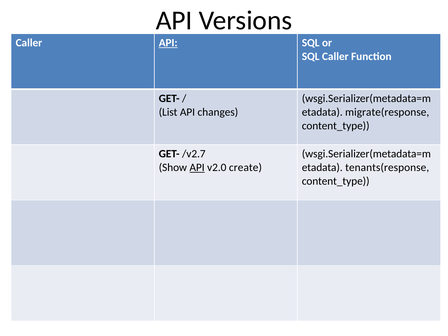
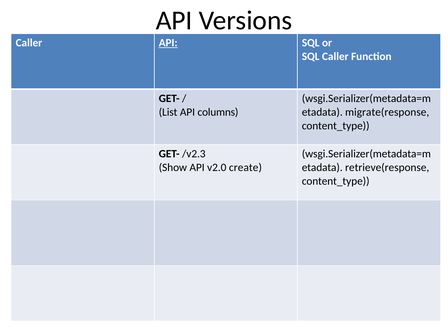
changes: changes -> columns (218, 112)
/v2.7: /v2.7 -> /v2.3 (194, 154)
API underline: present -> none (197, 168)
tenants(response: tenants(response -> retrieve(response (387, 168)
